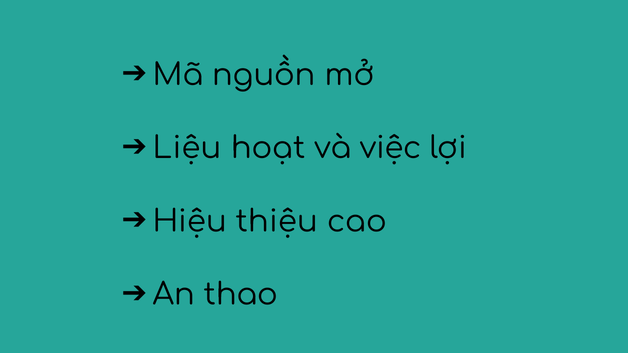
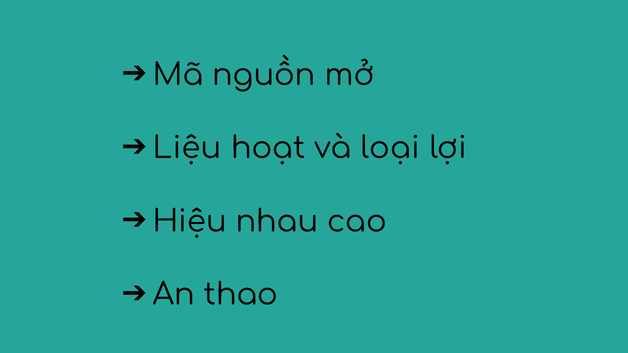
việc: việc -> loại (390, 148)
thiệu: thiệu -> nhau (277, 222)
